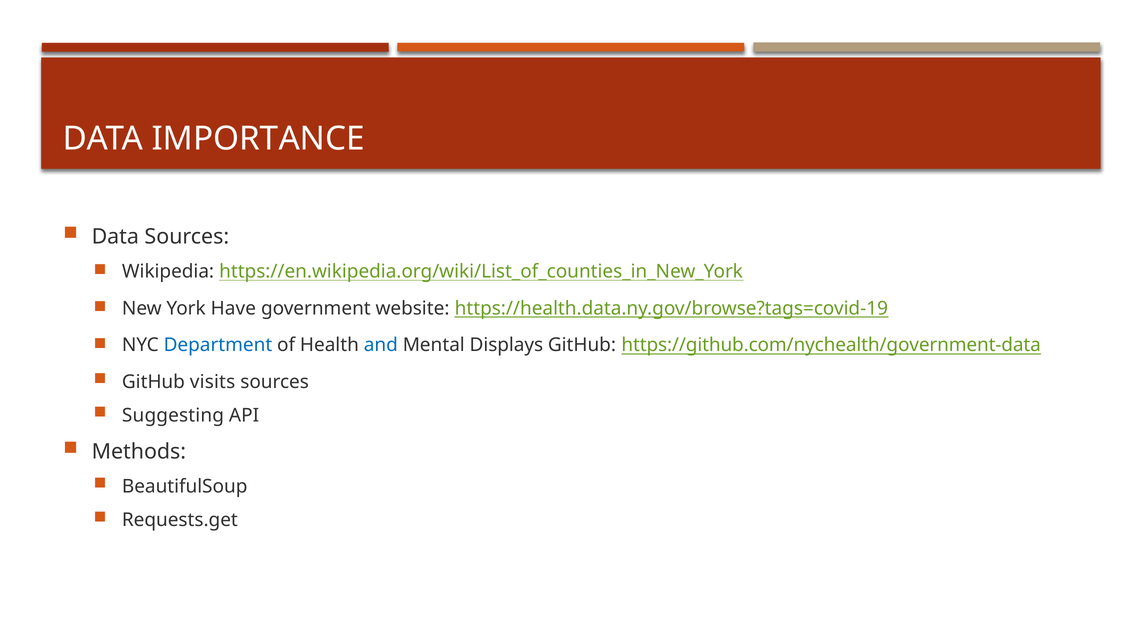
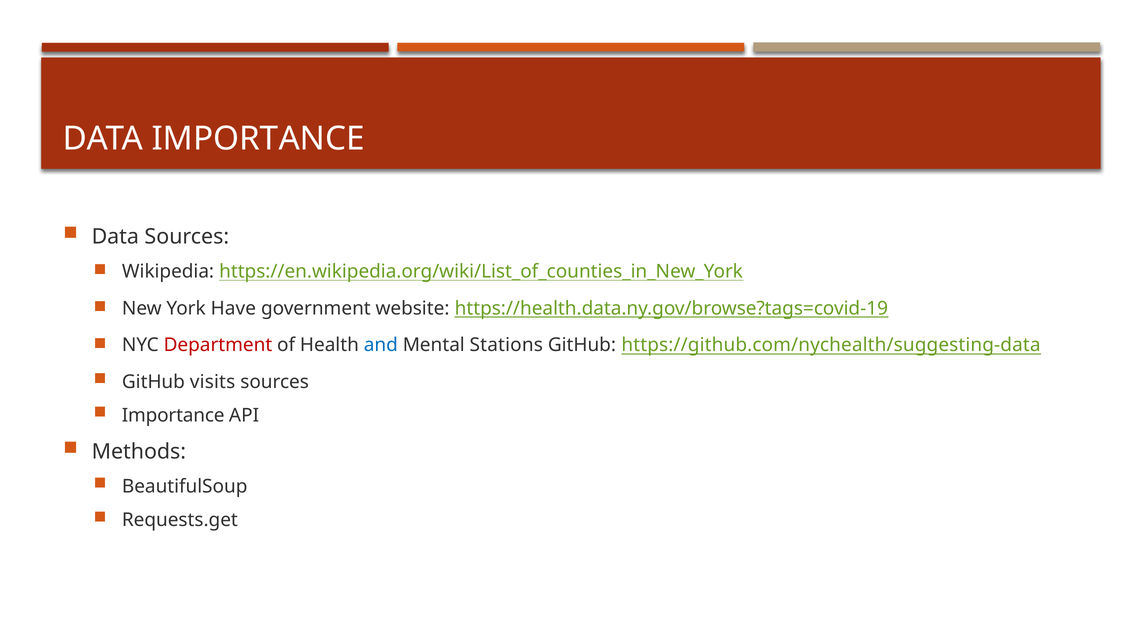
Department colour: blue -> red (218, 345)
Displays: Displays -> Stations (506, 345)
https://github.com/nychealth/government-data: https://github.com/nychealth/government-data -> https://github.com/nychealth/suggesting-data (831, 345)
Suggesting: Suggesting -> Importance (173, 416)
